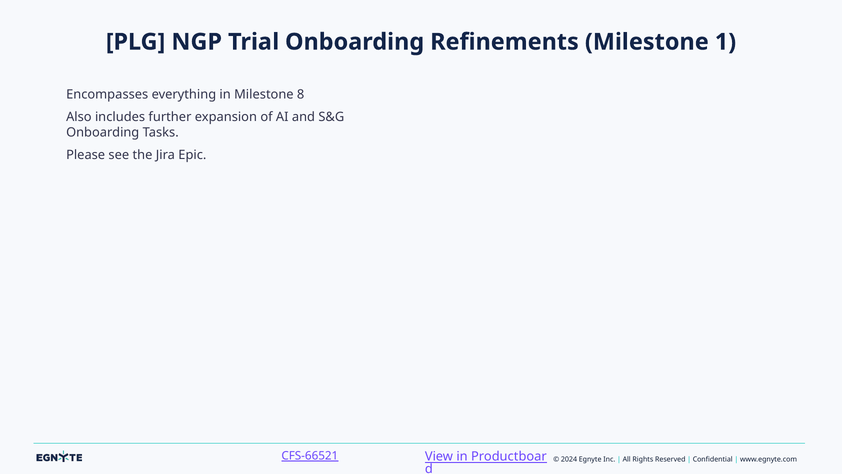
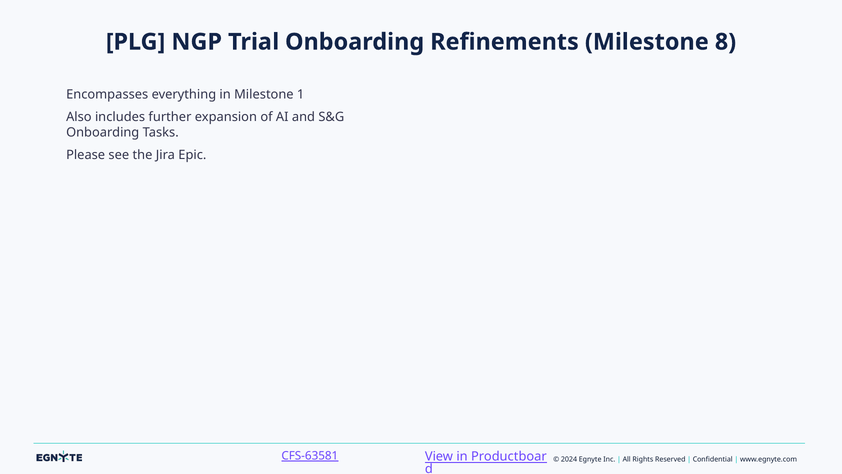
1: 1 -> 8 (725, 42)
8: 8 -> 1 (301, 94)
CFS-66521: CFS-66521 -> CFS-63581 (310, 455)
